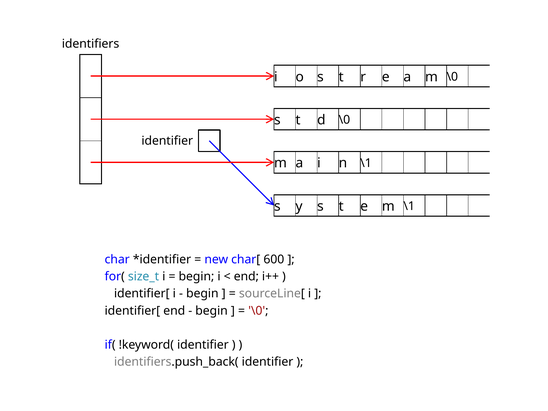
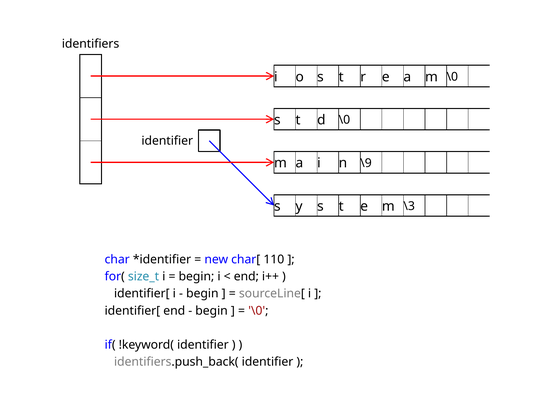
n \1: \1 -> \9 (366, 163)
m \1: \1 -> \3 (409, 206)
600: 600 -> 110 (274, 260)
